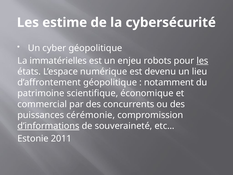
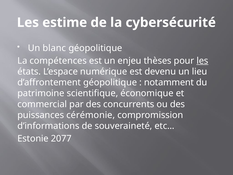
cyber: cyber -> blanc (54, 48)
immatérielles: immatérielles -> compétences (58, 61)
robots: robots -> thèses (158, 61)
d’informations underline: present -> none (48, 126)
2011: 2011 -> 2077 (61, 138)
